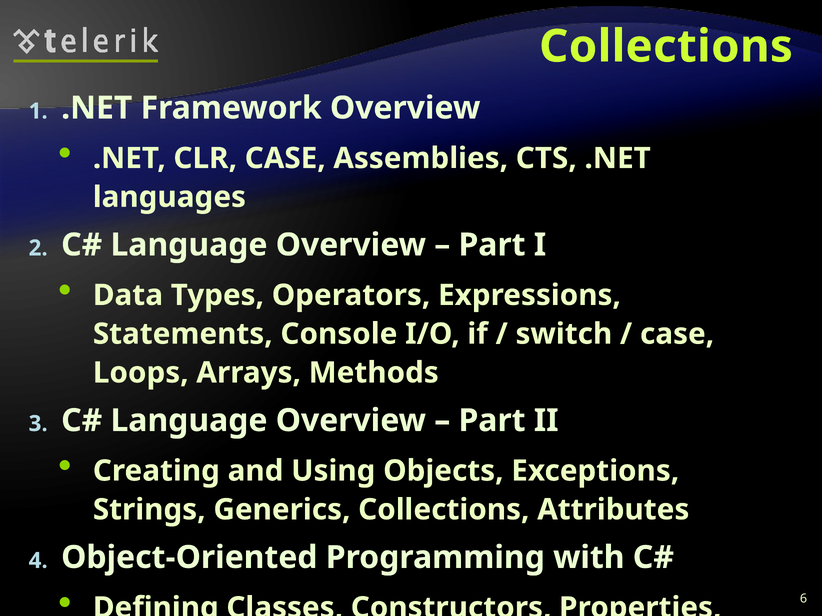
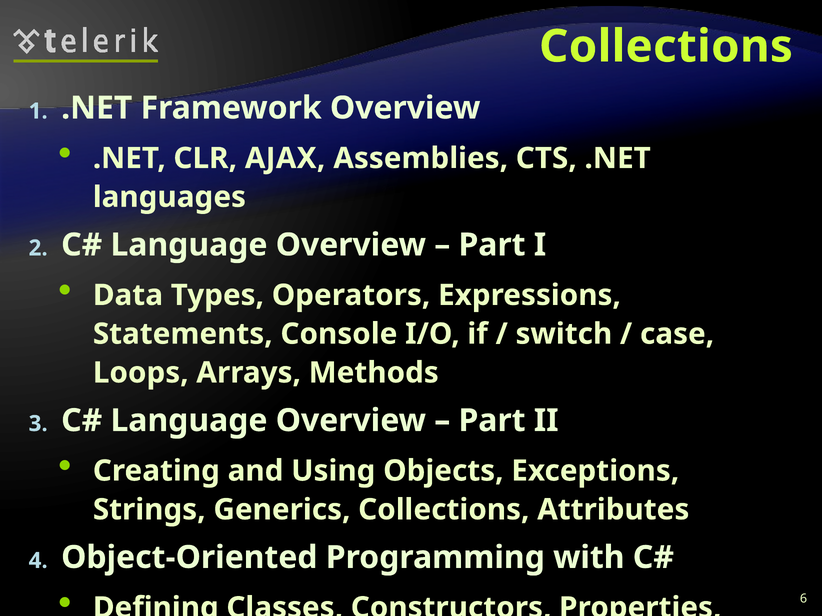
CLR CASE: CASE -> AJAX (285, 158)
